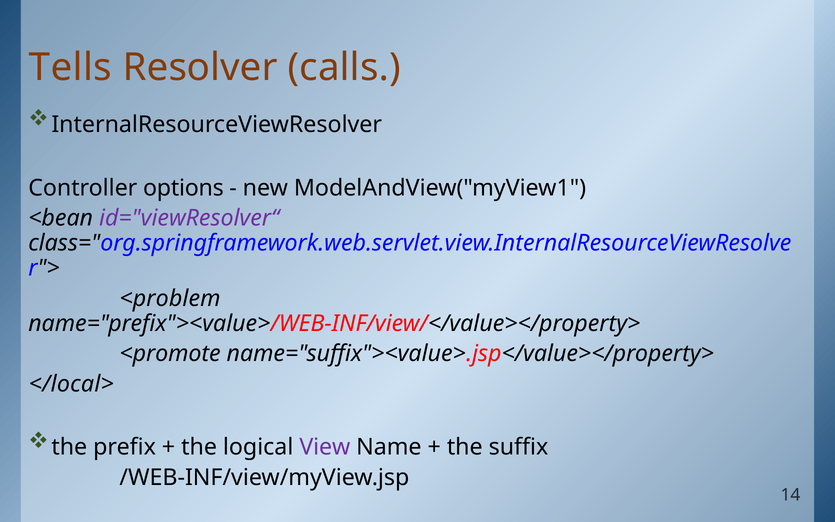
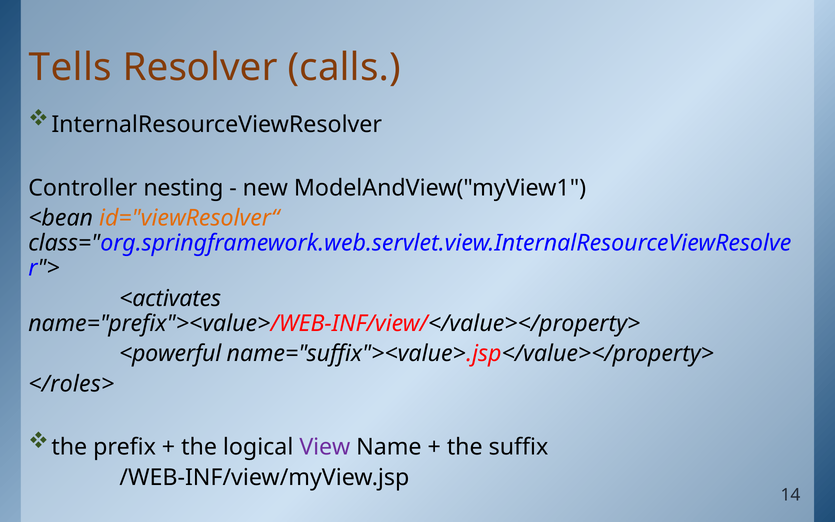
options: options -> nesting (183, 188)
id="viewResolver“ colour: purple -> orange (189, 218)
<problem: <problem -> <activates (170, 298)
<promote: <promote -> <powerful (170, 354)
</local>: </local> -> </roles> (71, 384)
